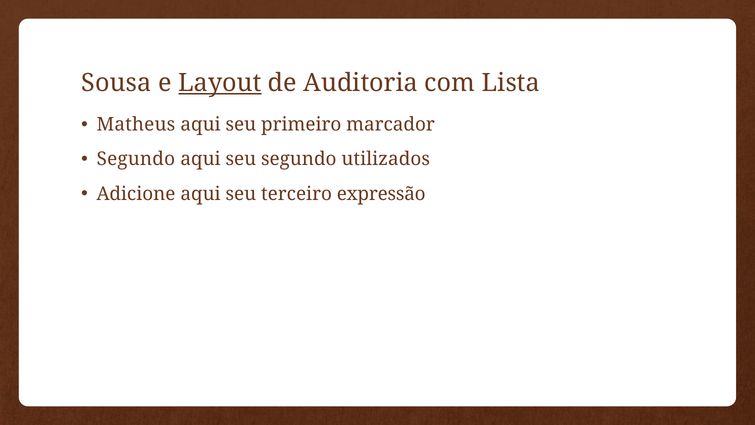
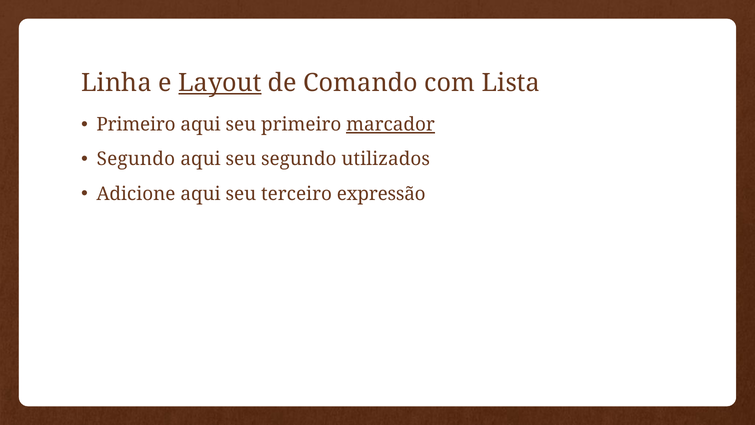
Sousa: Sousa -> Linha (116, 83)
Auditoria: Auditoria -> Comando (361, 83)
Matheus: Matheus -> Primeiro (136, 125)
marcador underline: none -> present (391, 125)
